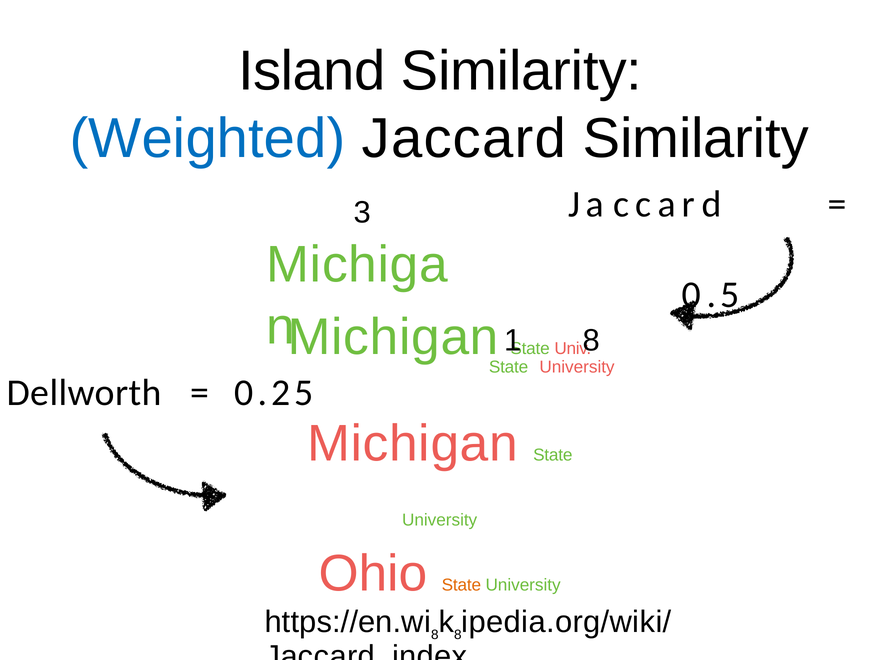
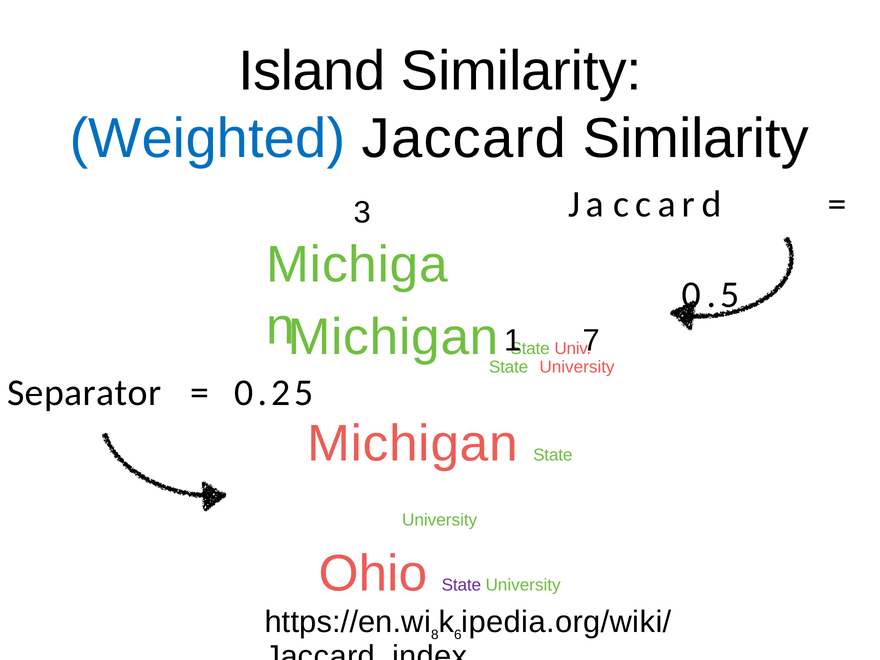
8: 8 -> 7 (591, 341)
Dellworth: Dellworth -> Separator (84, 393)
State colour: orange -> purple (461, 585)
8: 8 -> 6 (458, 635)
